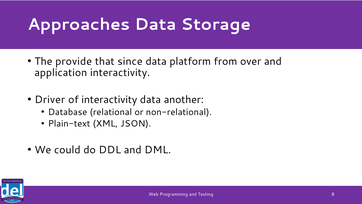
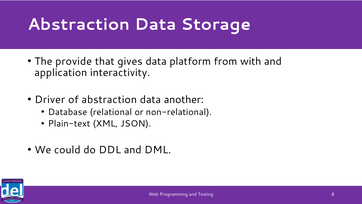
Approaches: Approaches -> Abstraction (79, 24)
since: since -> gives (130, 61)
over: over -> with (251, 61)
of interactivity: interactivity -> abstraction (109, 99)
